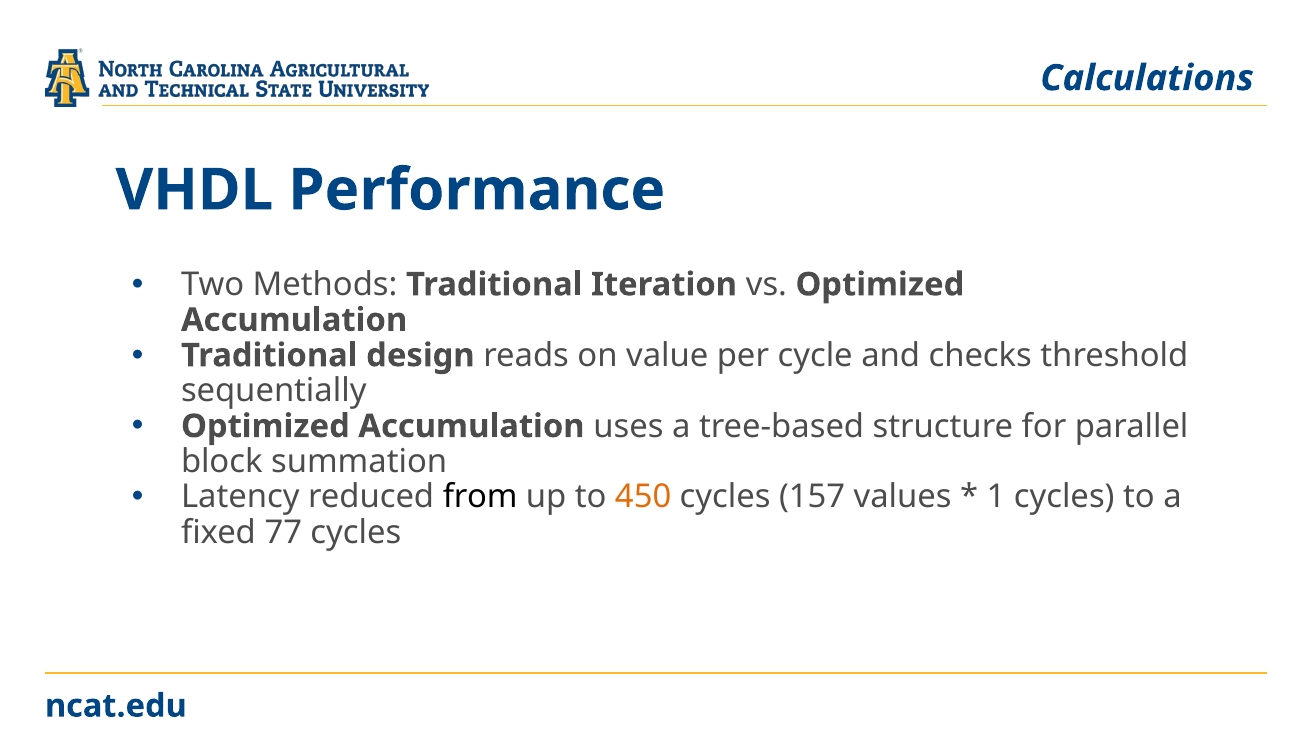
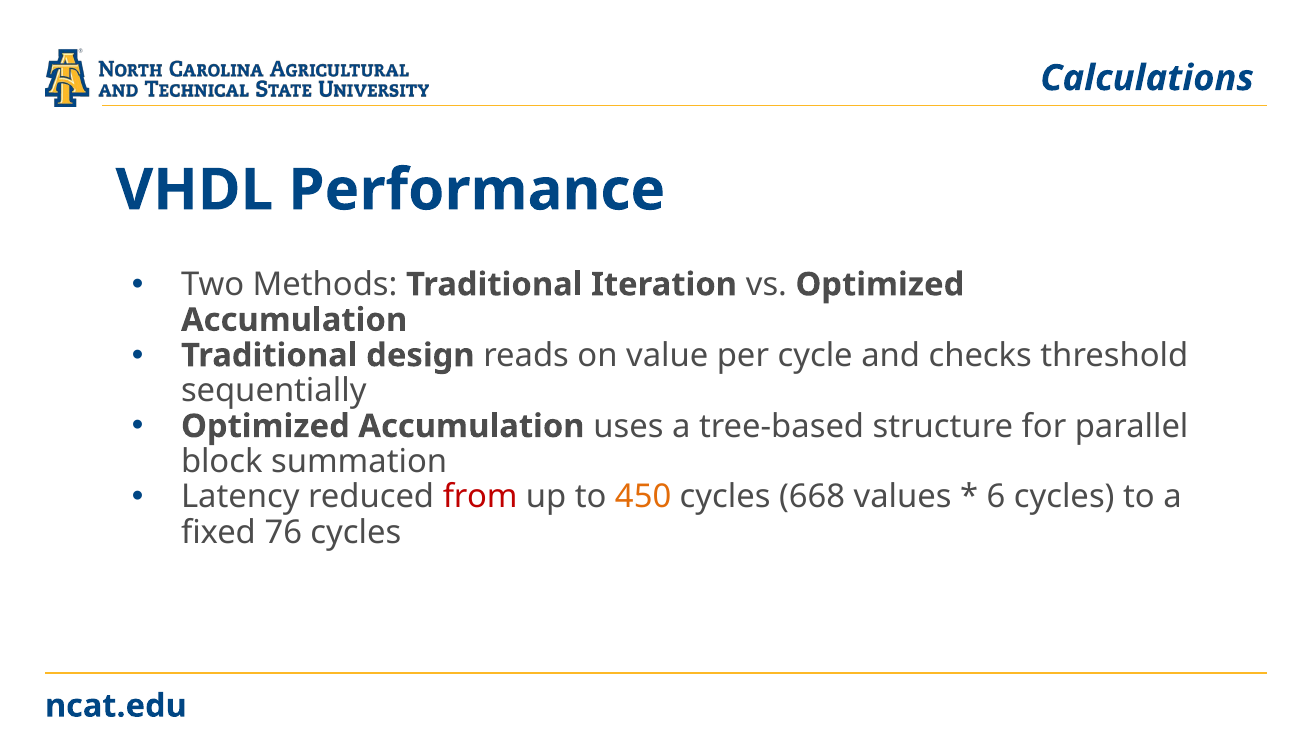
from colour: black -> red (480, 497)
157: 157 -> 668 (812, 497)
1: 1 -> 6 (996, 497)
77: 77 -> 76 (283, 533)
